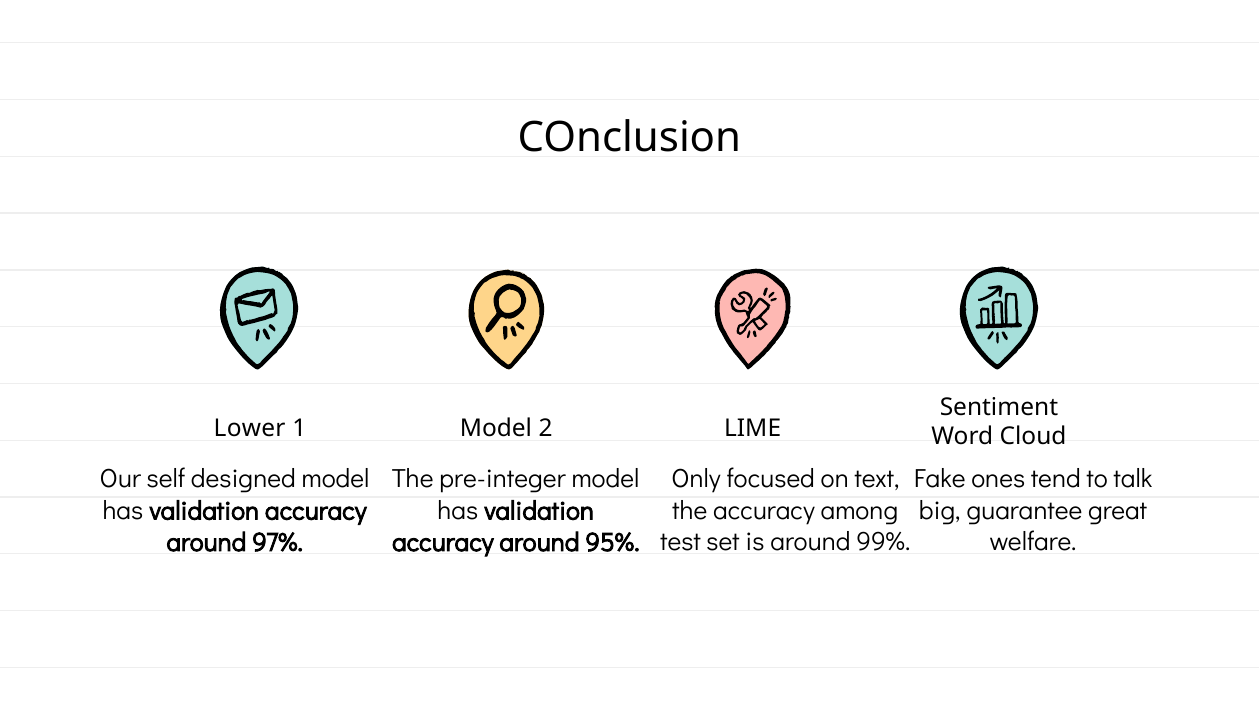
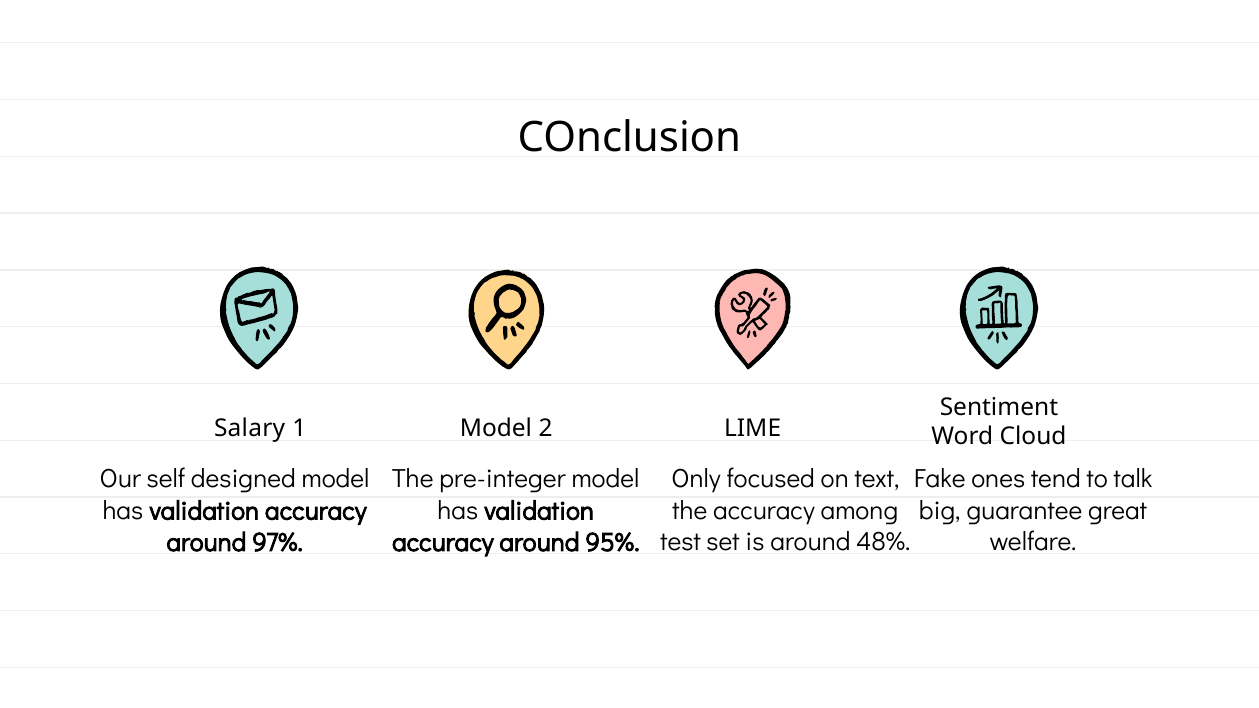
Lower: Lower -> Salary (250, 428)
99%: 99% -> 48% (883, 542)
